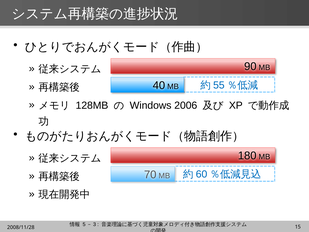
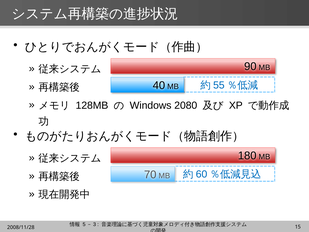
2006: 2006 -> 2080 (186, 105)
